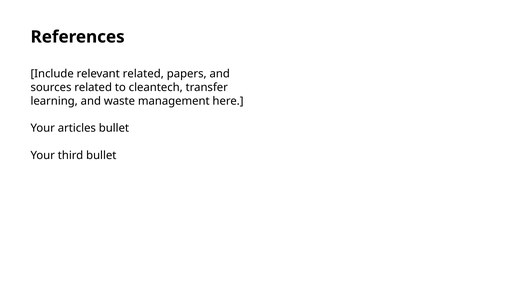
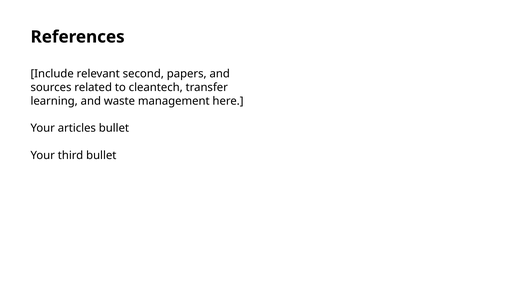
relevant related: related -> second (143, 74)
